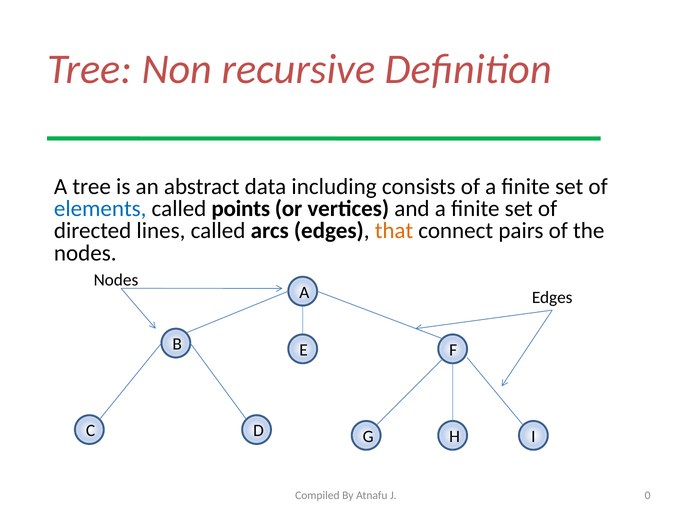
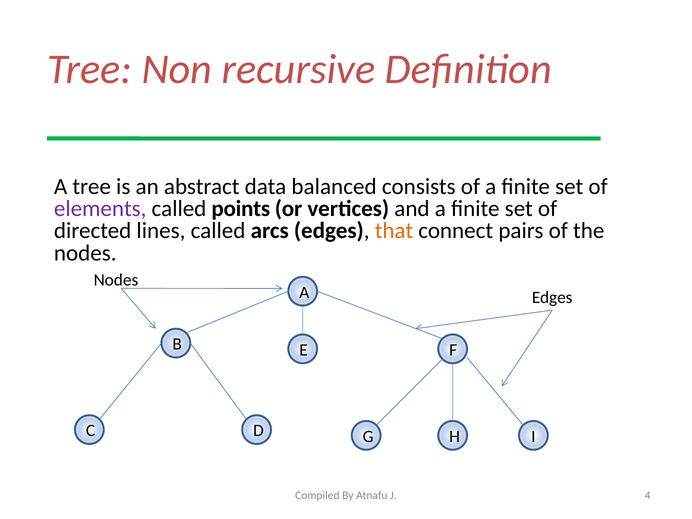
including: including -> balanced (334, 187)
elements colour: blue -> purple (100, 209)
0: 0 -> 4 (648, 496)
